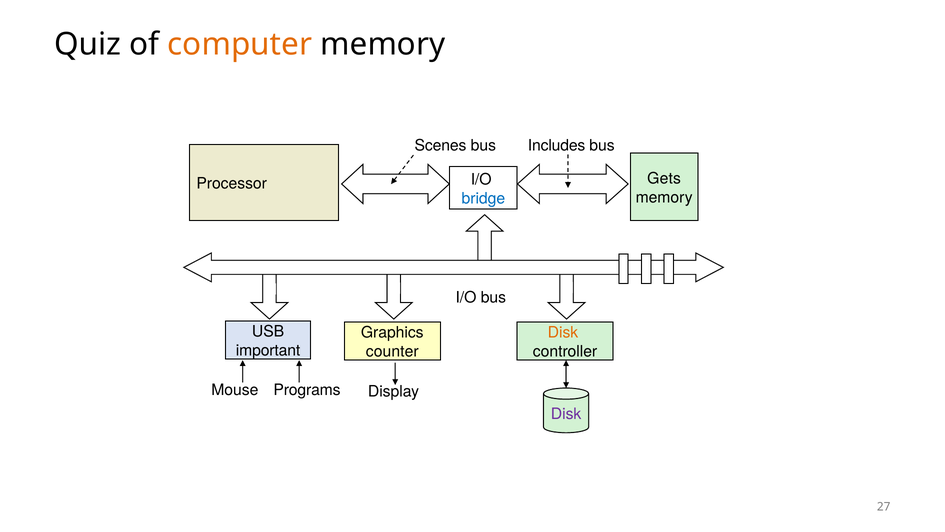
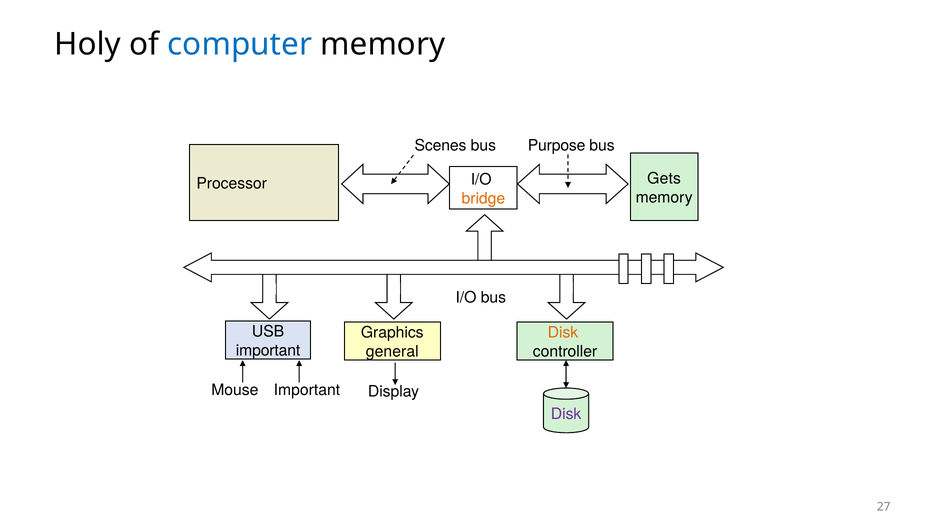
Quiz: Quiz -> Holy (88, 44)
computer colour: orange -> blue (240, 44)
Includes: Includes -> Purpose (557, 145)
bridge colour: blue -> orange (483, 198)
counter: counter -> general (392, 351)
Mouse Programs: Programs -> Important (307, 390)
